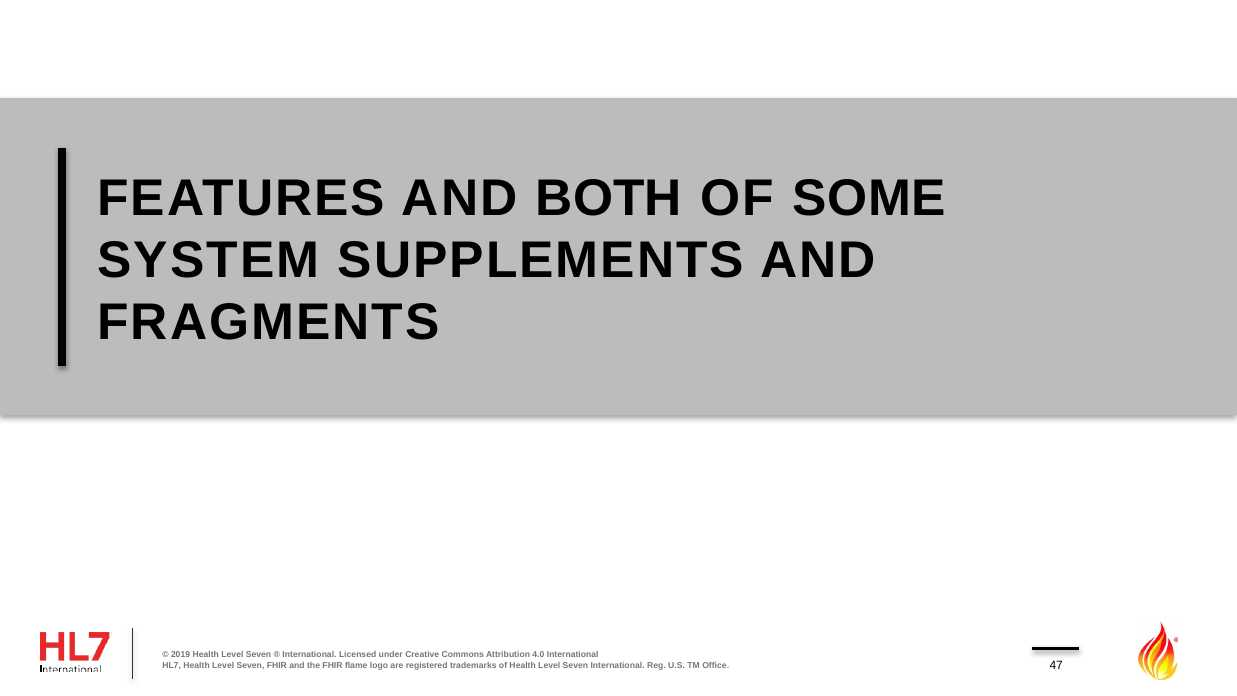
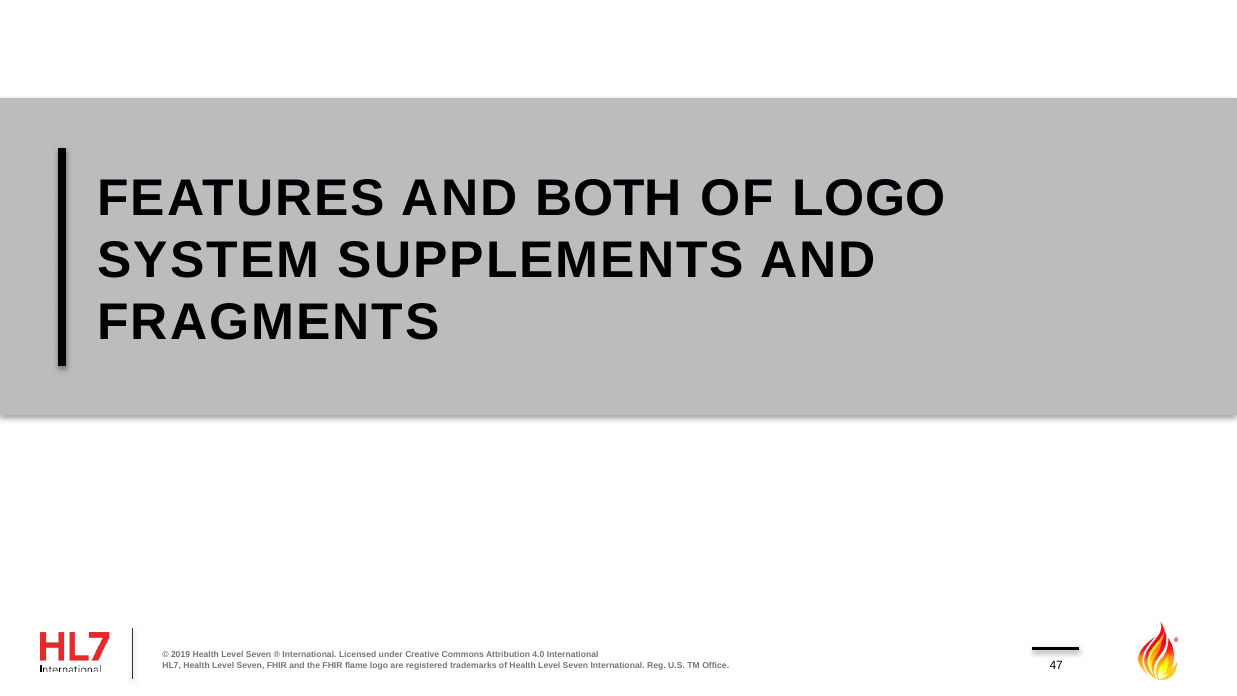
OF SOME: SOME -> LOGO (869, 198)
